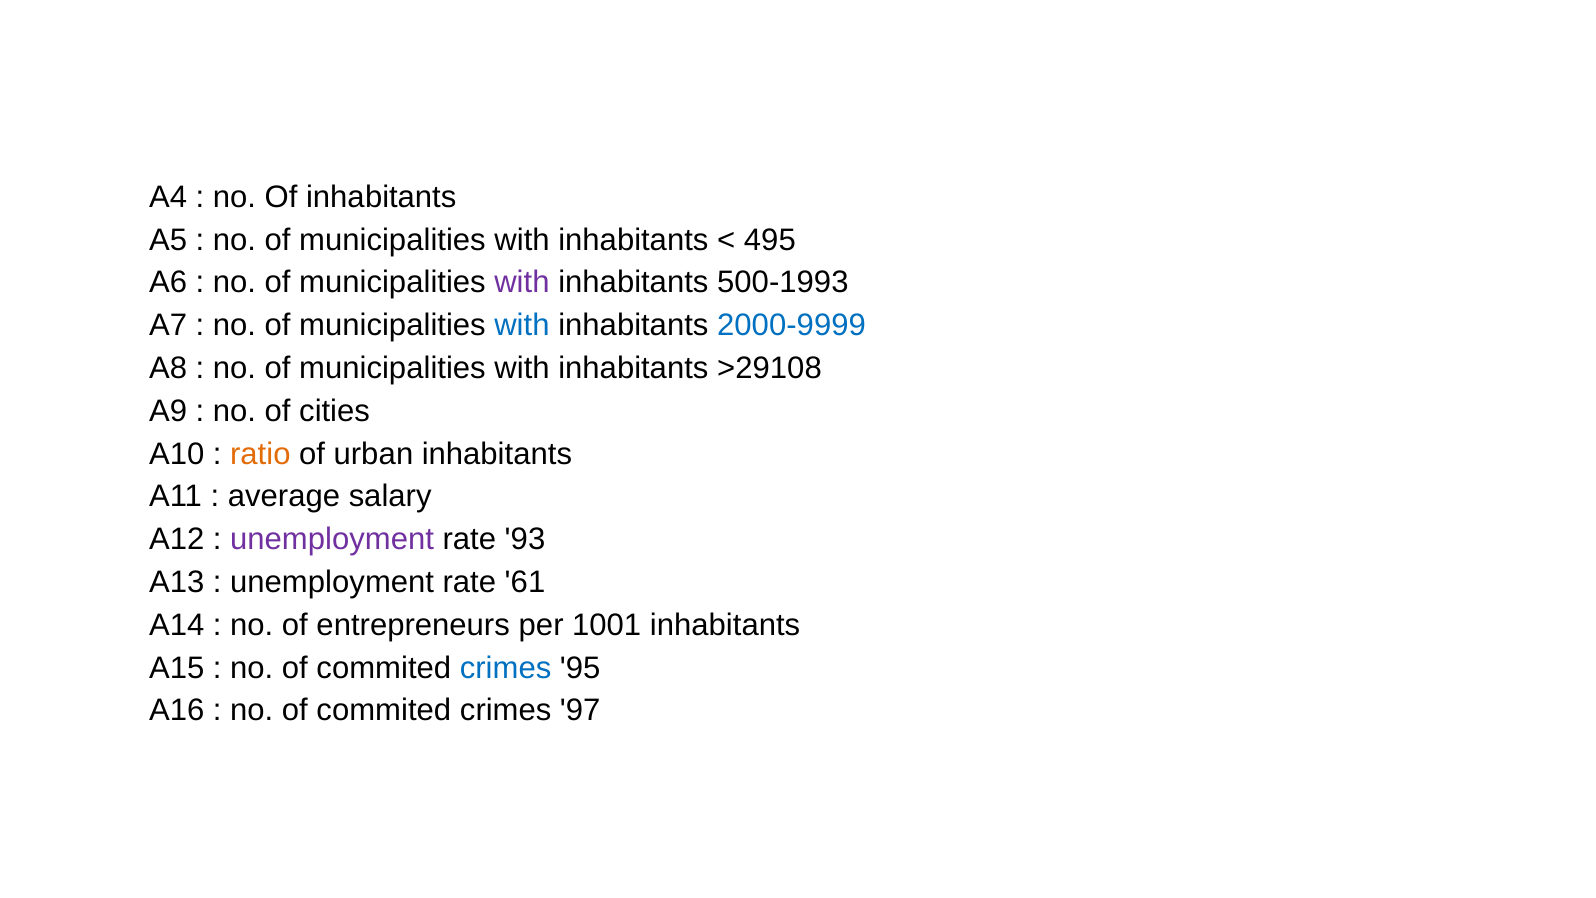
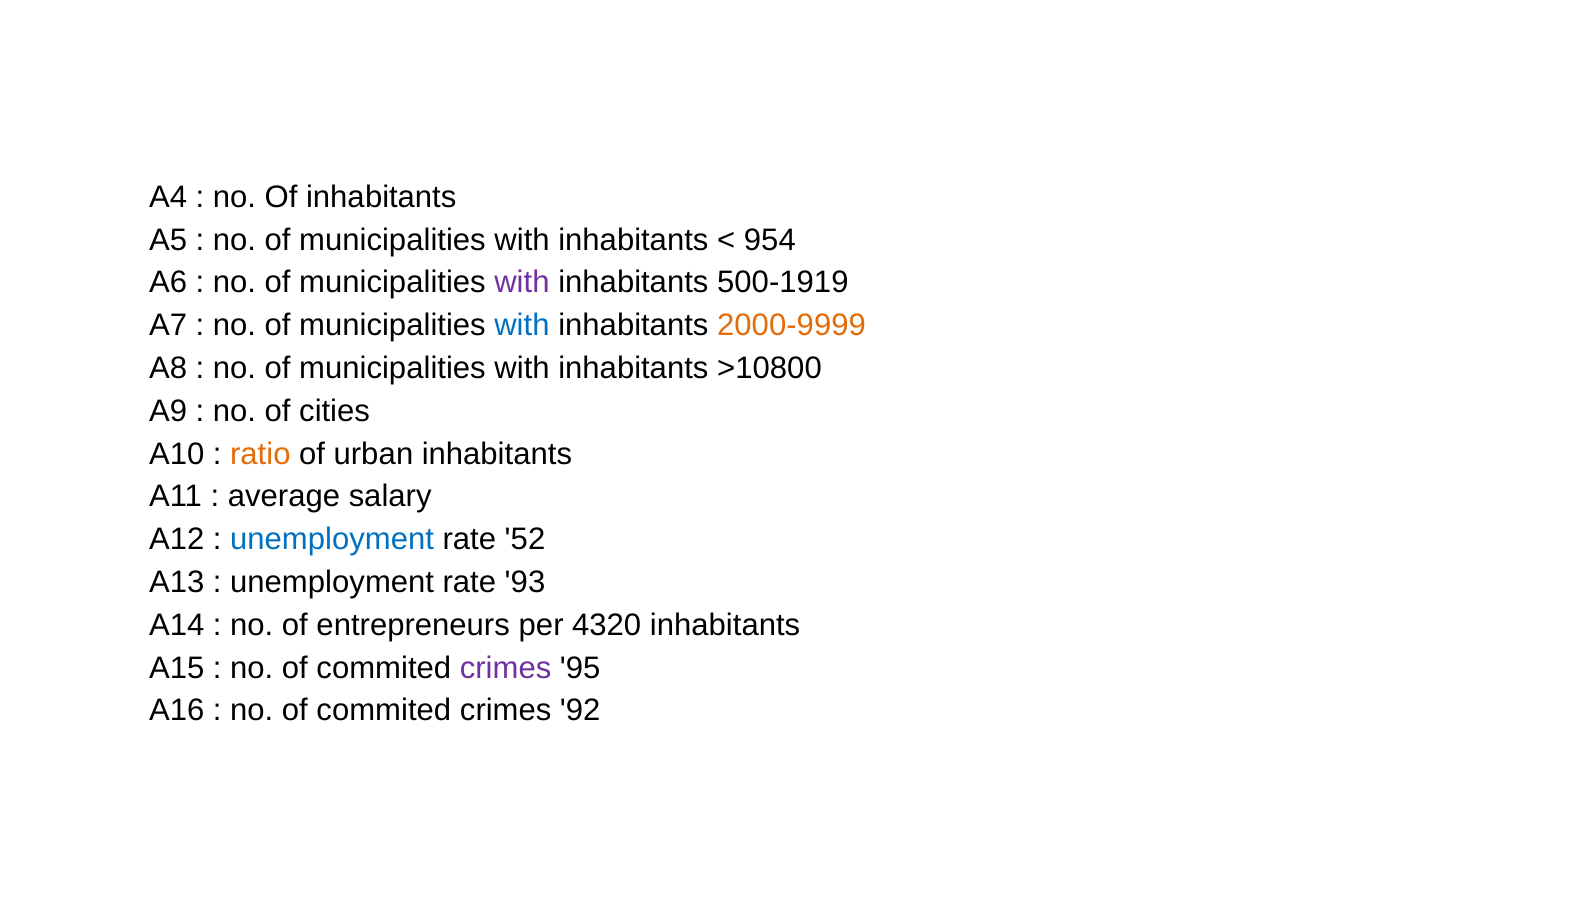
495: 495 -> 954 (770, 240)
500-1993: 500-1993 -> 500-1919 (783, 283)
2000-9999 colour: blue -> orange (792, 325)
>29108: >29108 -> >10800 (769, 368)
unemployment colour: purple -> blue (332, 539)
93: 93 -> 52 (525, 539)
61: 61 -> 93 (525, 582)
1001: 1001 -> 4320 (607, 625)
crimes colour: blue -> purple (506, 668)
97: 97 -> 92 (580, 710)
